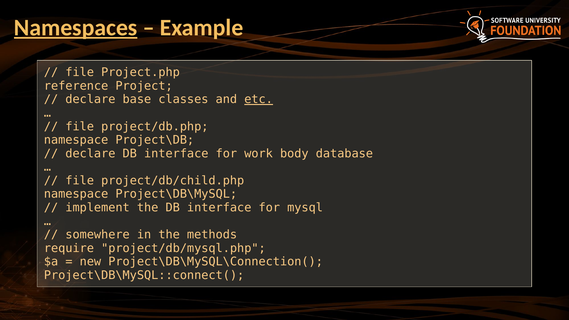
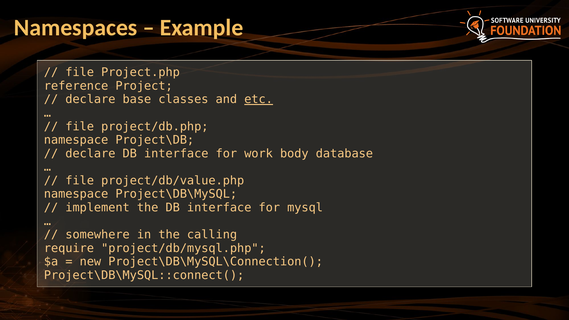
Namespaces underline: present -> none (76, 28)
project/db/child.php: project/db/child.php -> project/db/value.php (173, 181)
methods: methods -> calling (212, 235)
